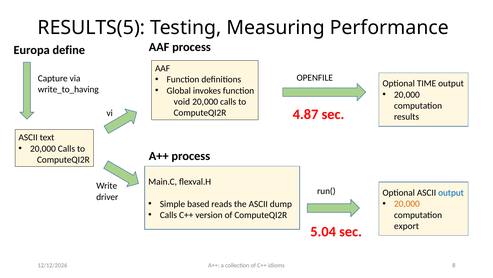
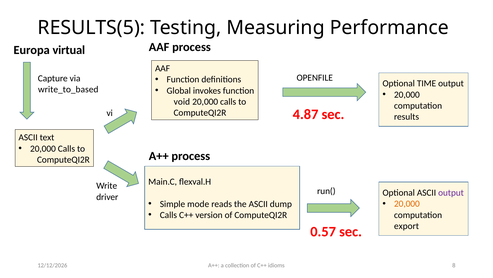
define: define -> virtual (69, 50)
write_to_having: write_to_having -> write_to_based (68, 89)
output colour: blue -> purple (451, 192)
based: based -> mode (198, 203)
5.04: 5.04 -> 0.57 (323, 231)
